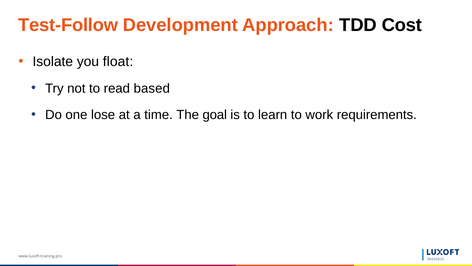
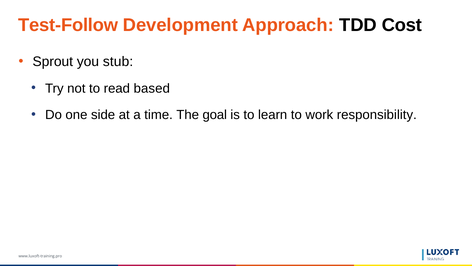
Isolate: Isolate -> Sprout (53, 61)
float: float -> stub (118, 61)
lose: lose -> side (103, 115)
requirements: requirements -> responsibility (377, 115)
